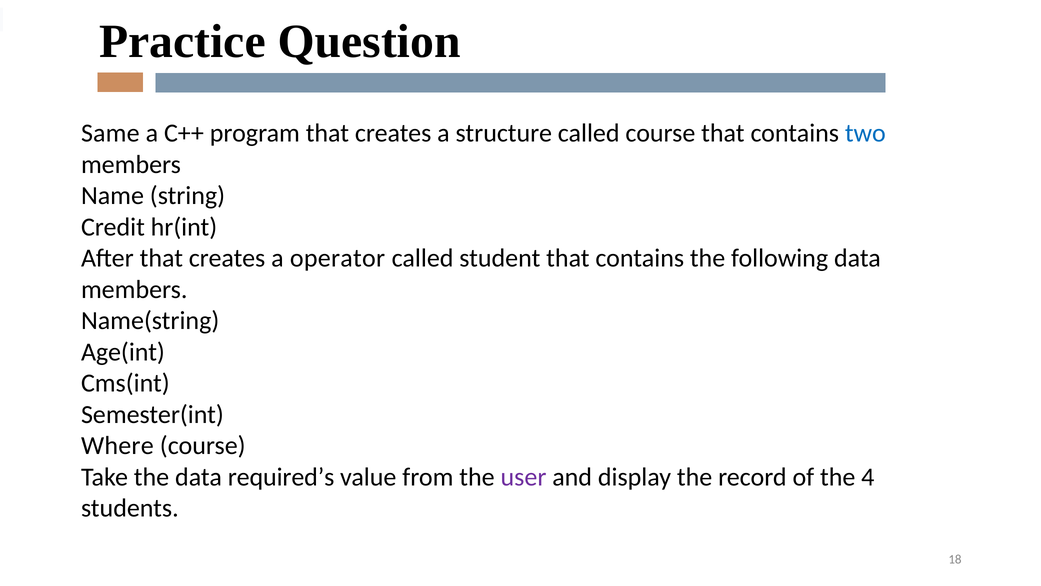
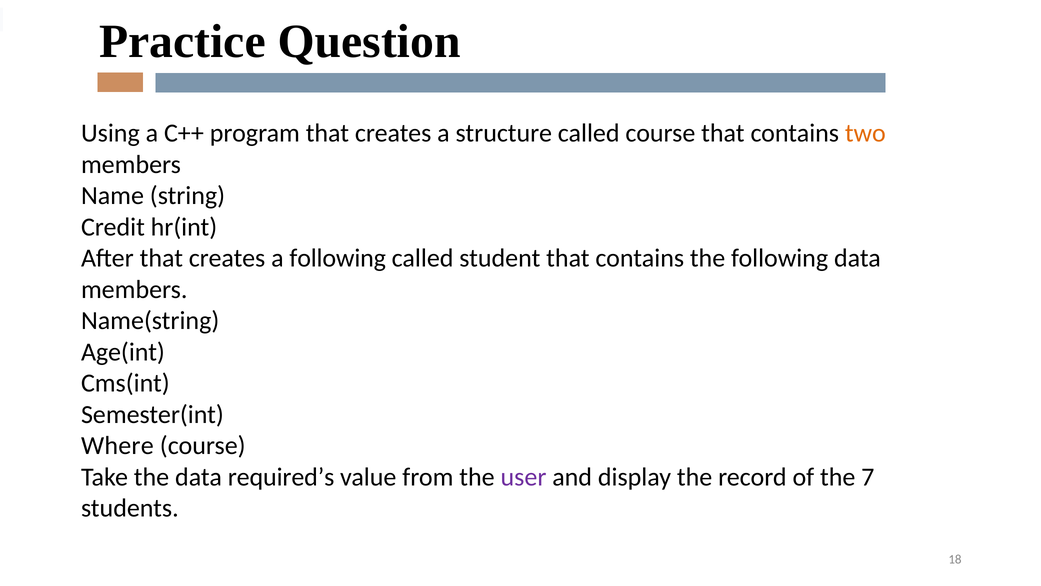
Same: Same -> Using (110, 133)
two colour: blue -> orange (865, 133)
a operator: operator -> following (338, 258)
4: 4 -> 7 (868, 477)
